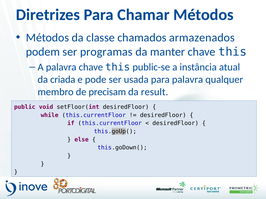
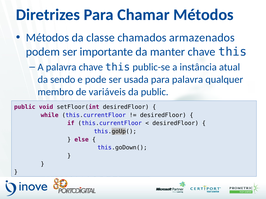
programas: programas -> importante (106, 52)
criada: criada -> sendo (63, 80)
precisam: precisam -> variáveis (107, 92)
da result: result -> public (155, 92)
